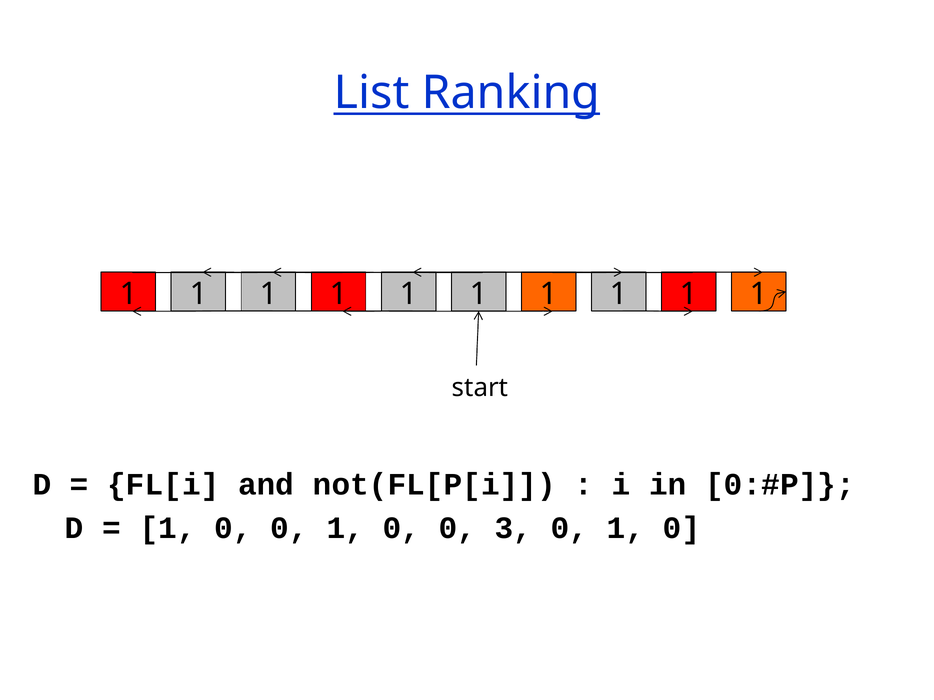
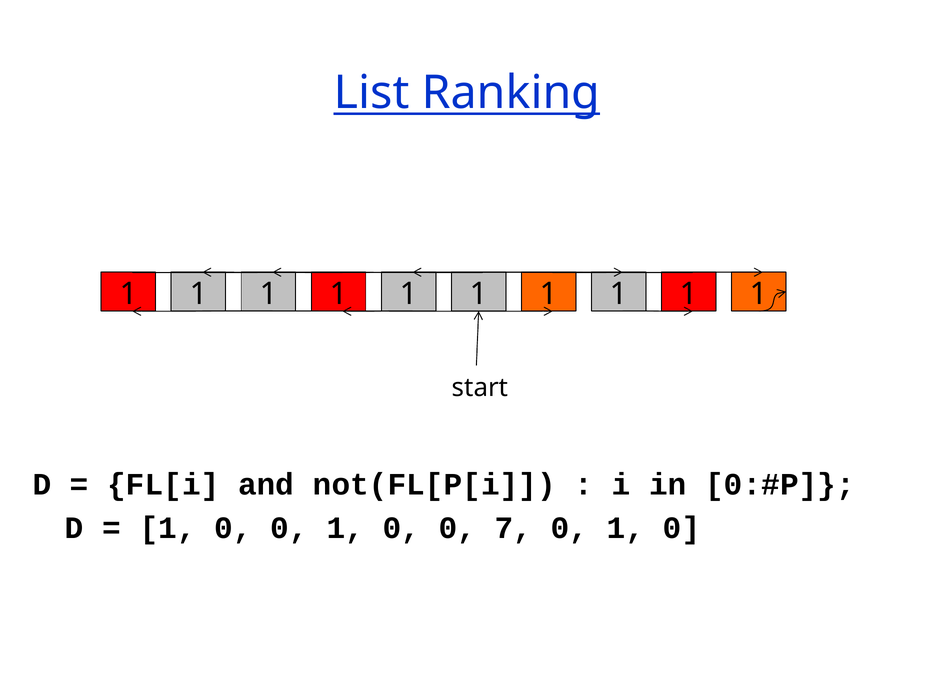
3: 3 -> 7 (513, 528)
